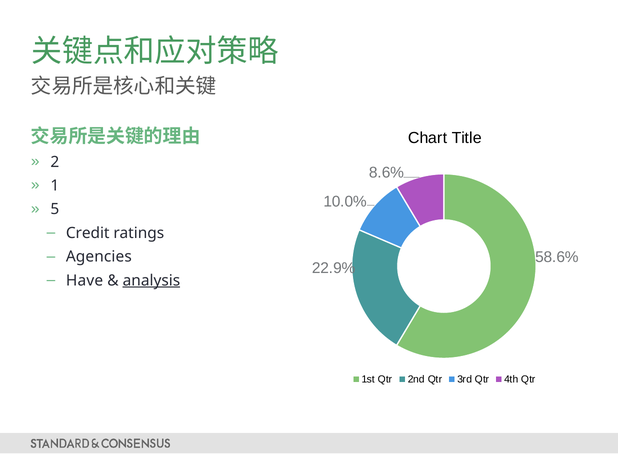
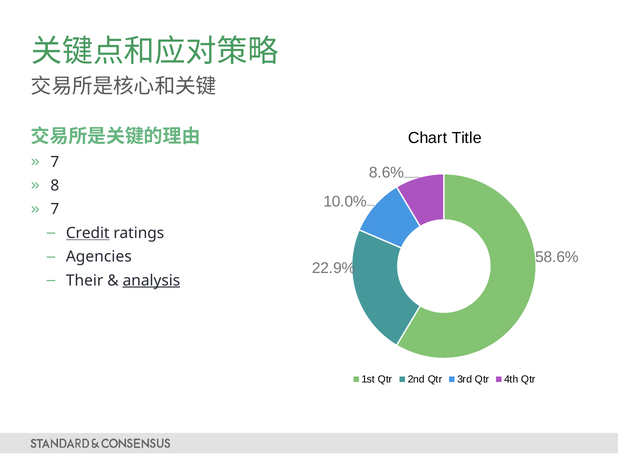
2: 2 -> 7 (55, 162)
1: 1 -> 8 (55, 185)
5: 5 -> 7 (55, 209)
Credit underline: none -> present (88, 233)
Have: Have -> Their (85, 280)
